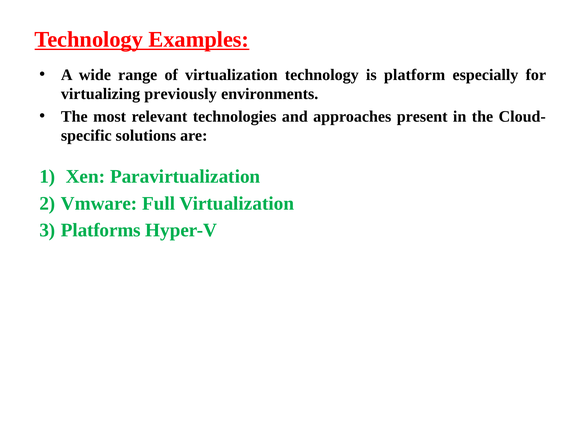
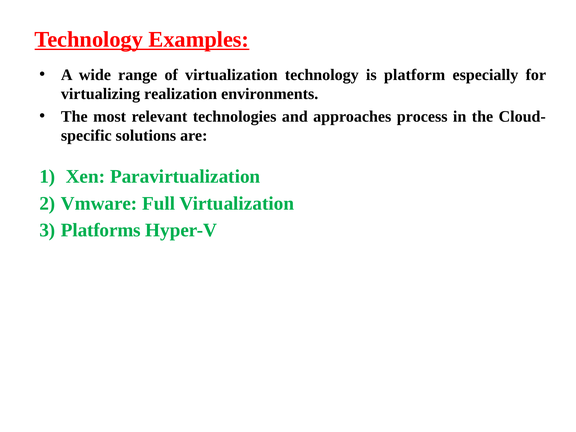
previously: previously -> realization (181, 94)
present: present -> process (422, 116)
